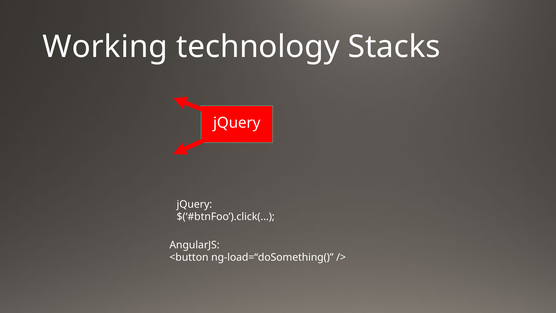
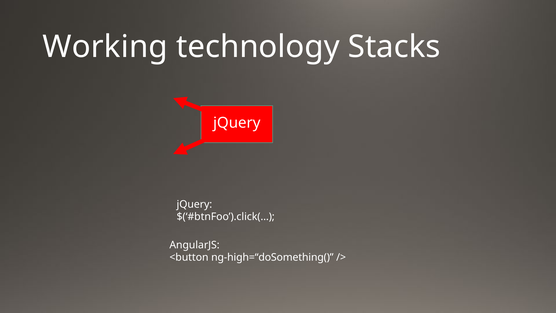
ng-load=“doSomething(: ng-load=“doSomething( -> ng-high=“doSomething( (272, 257)
